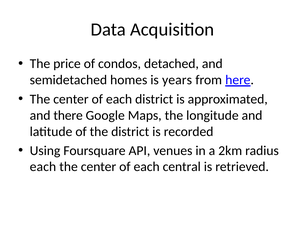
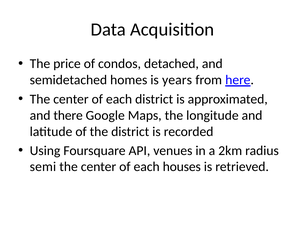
each: each -> semi (43, 167)
central: central -> houses (182, 167)
